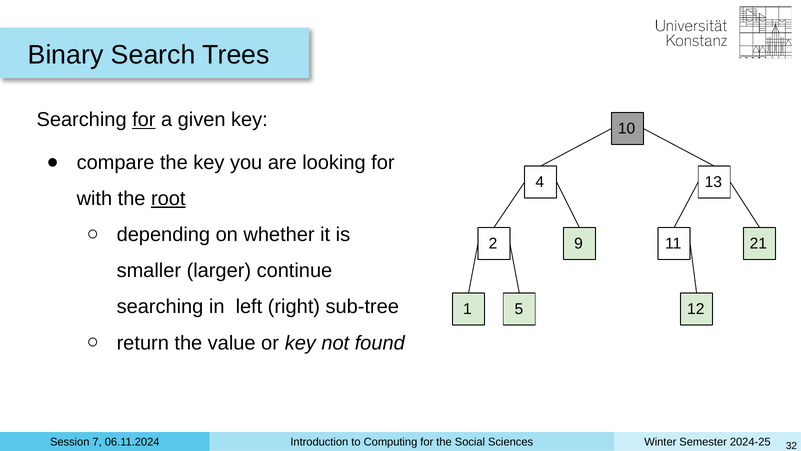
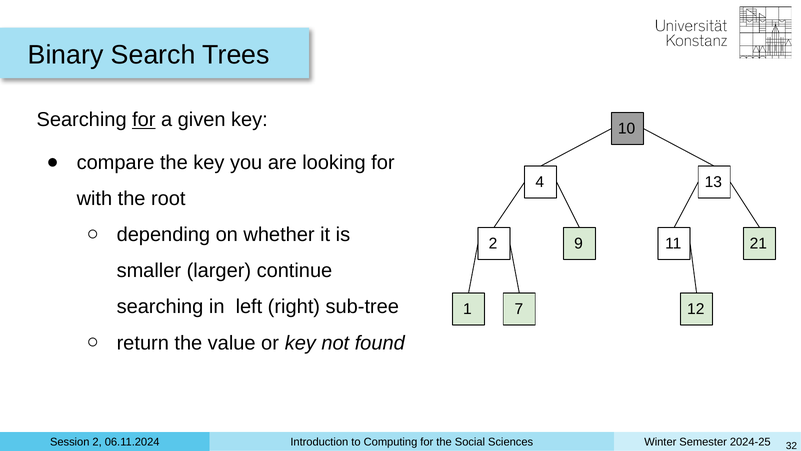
root underline: present -> none (168, 198)
5: 5 -> 7 (519, 309)
7: 7 -> 2 (97, 442)
